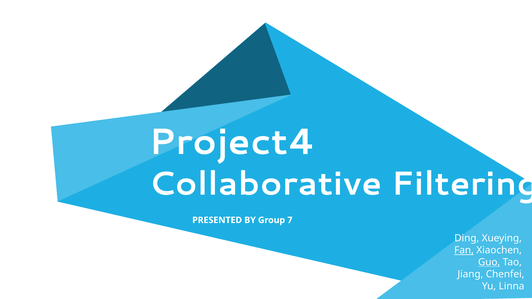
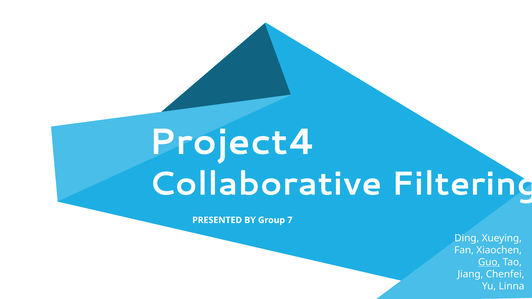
Fan underline: present -> none (464, 250)
